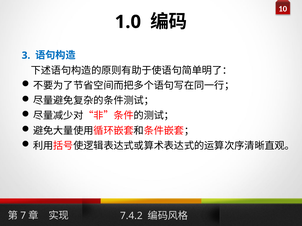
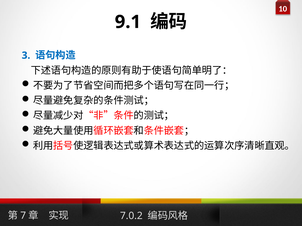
1.0: 1.0 -> 9.1 (128, 22)
7.4.2: 7.4.2 -> 7.0.2 (131, 216)
